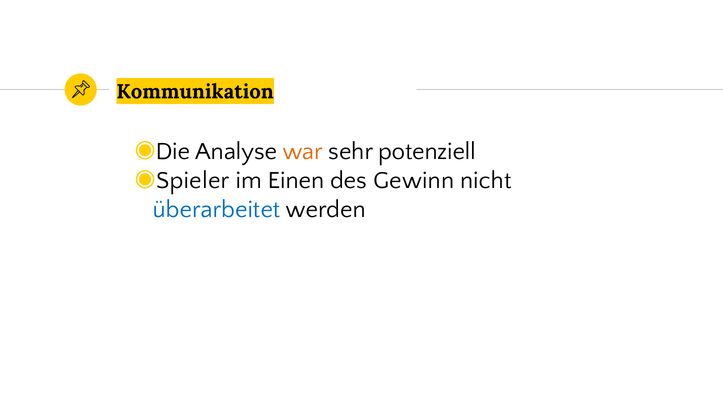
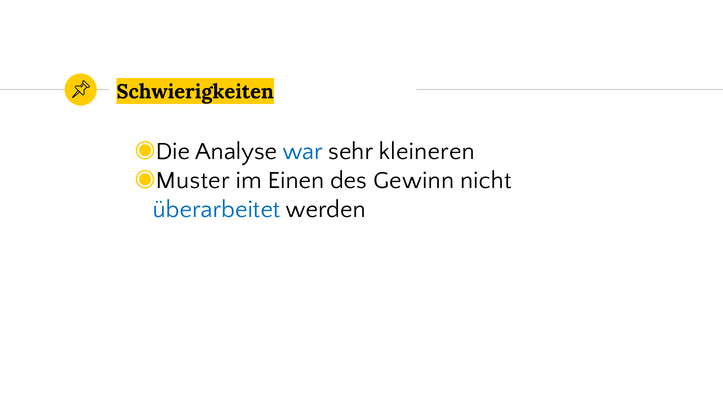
Kommunikation: Kommunikation -> Schwierigkeiten (195, 92)
war colour: orange -> blue (303, 151)
potenziell: potenziell -> kleineren (427, 151)
Spieler: Spieler -> Muster (193, 180)
